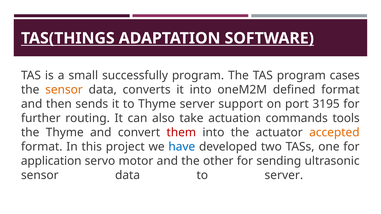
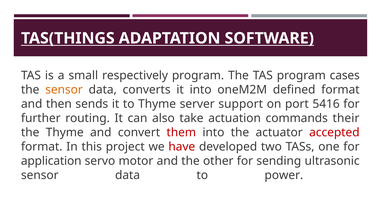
successfully: successfully -> respectively (135, 75)
3195: 3195 -> 5416 (326, 104)
tools: tools -> their (346, 118)
accepted colour: orange -> red (334, 133)
have colour: blue -> red (182, 147)
to server: server -> power (284, 175)
